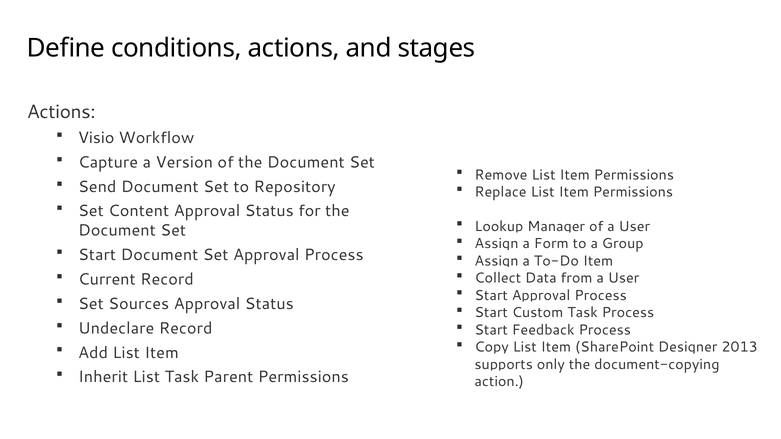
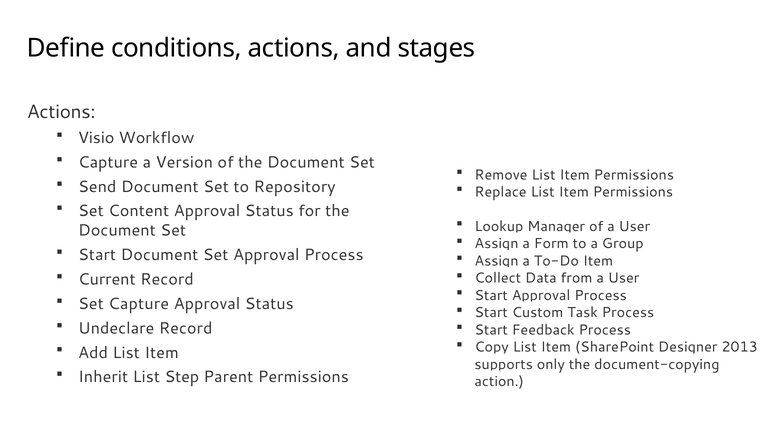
Set Sources: Sources -> Capture (139, 304)
List Task: Task -> Step (182, 377)
